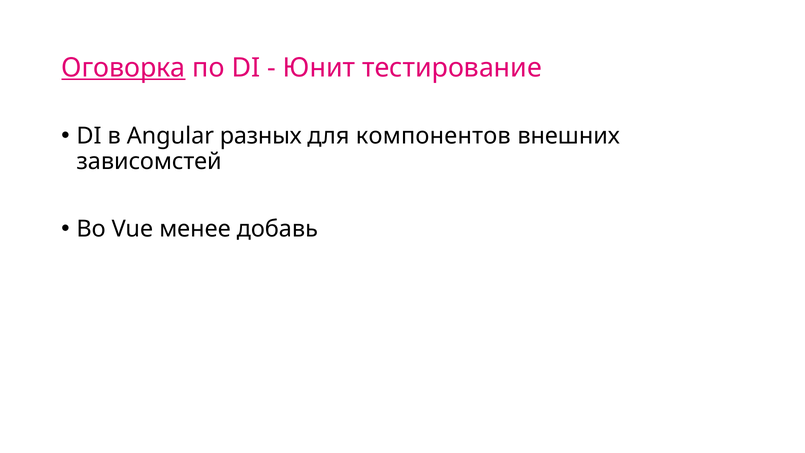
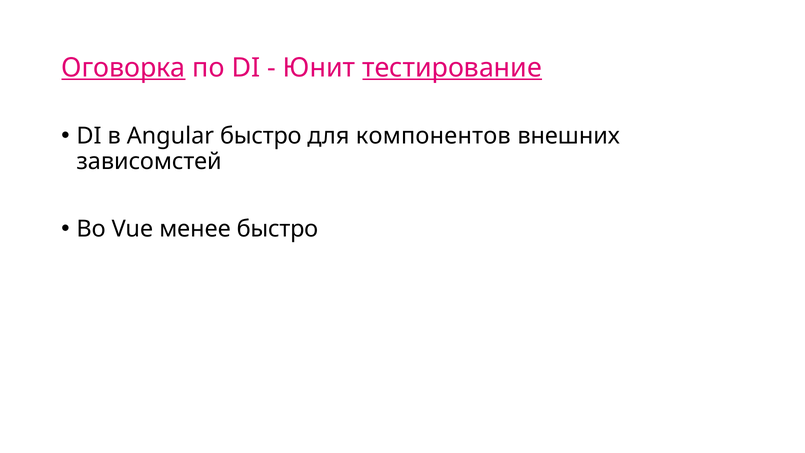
тестирование underline: none -> present (452, 68)
Angular разных: разных -> быстро (261, 136)
менeе добавь: добавь -> быстро (277, 229)
